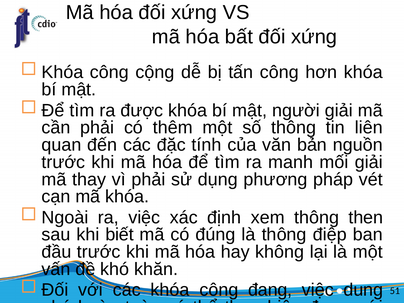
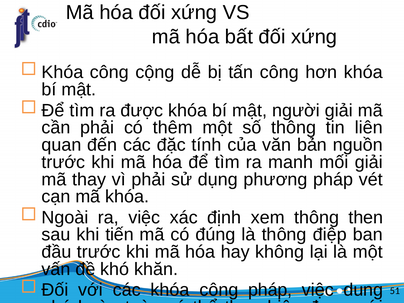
biết: biết -> tiến (120, 235)
công đang: đang -> pháp (270, 290)
